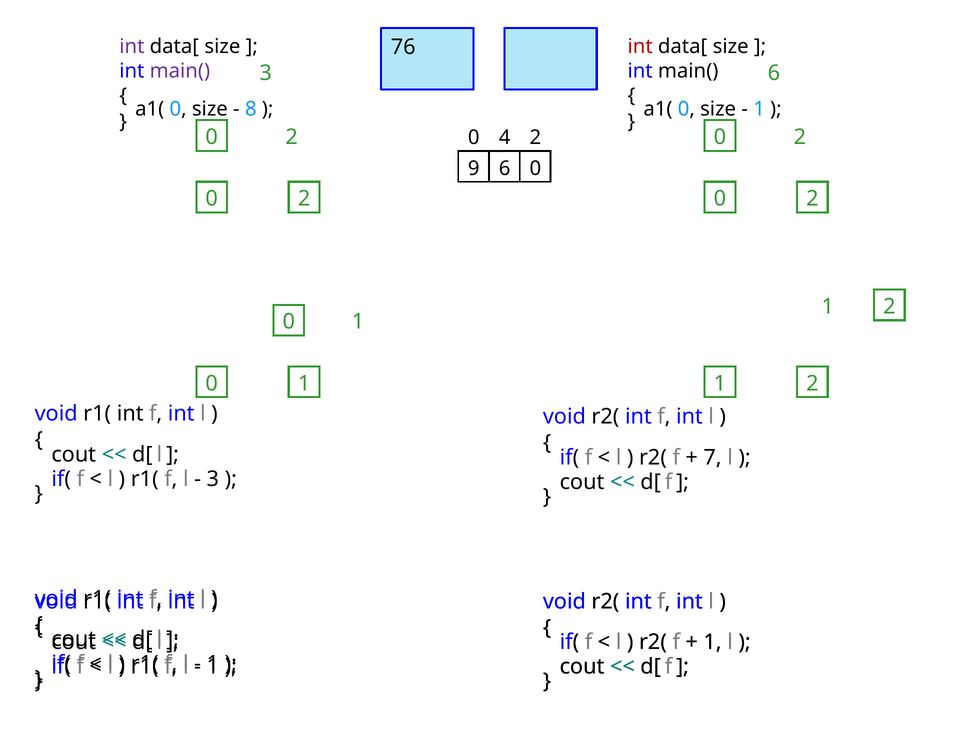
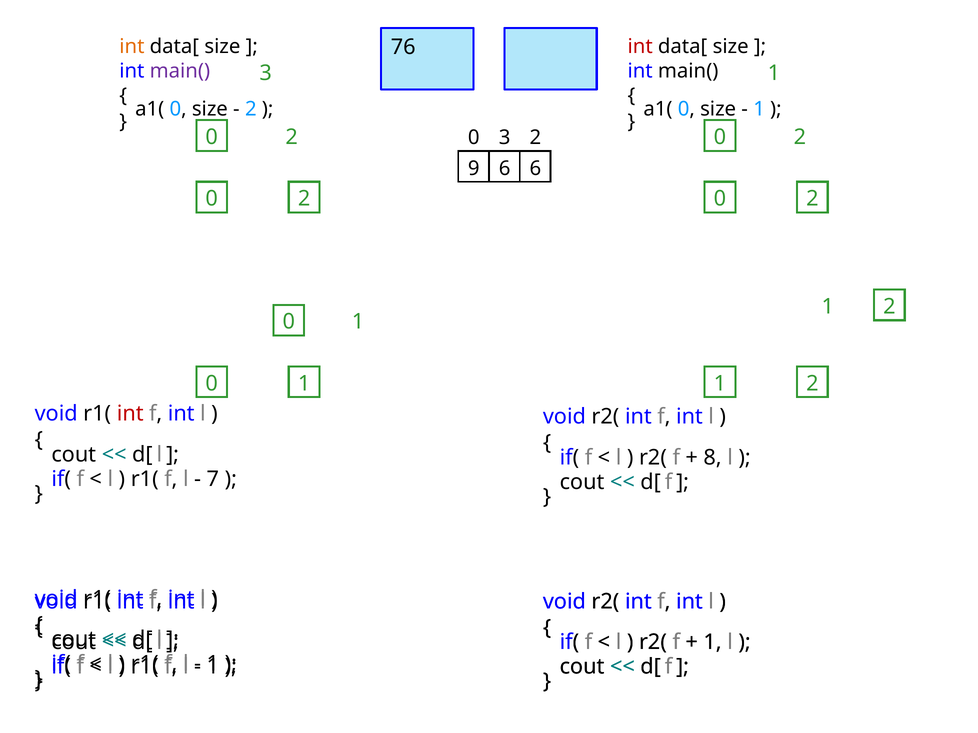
int colour: purple -> orange (132, 46)
3 6: 6 -> 1 (774, 73)
8: 8 -> 2 (251, 109)
0 4: 4 -> 3 (505, 138)
6 0: 0 -> 6 (535, 169)
int colour: black -> red (130, 414)
7: 7 -> 8 (713, 458)
3: 3 -> 7 (213, 479)
